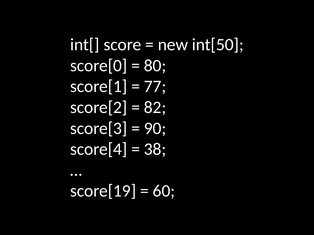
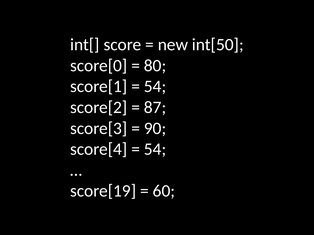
77: 77 -> 54 (155, 87)
82: 82 -> 87 (155, 108)
38: 38 -> 54 (155, 149)
